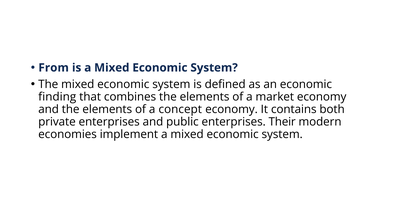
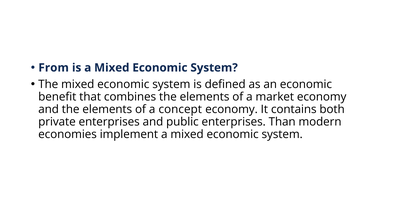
finding: finding -> benefit (57, 97)
Their: Their -> Than (282, 122)
